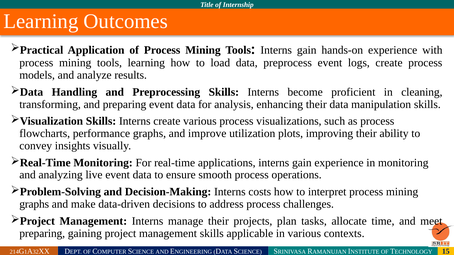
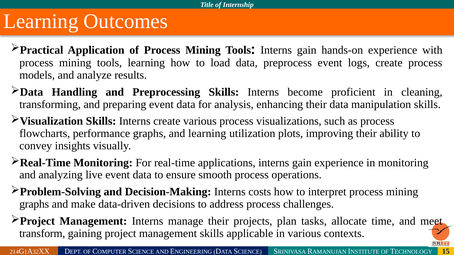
and improve: improve -> learning (207, 134)
preparing: preparing -> transform (42, 234)
